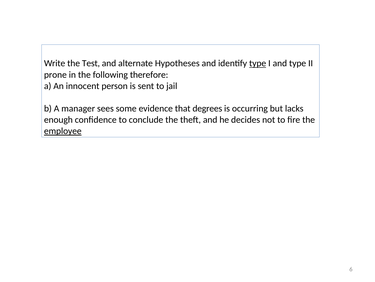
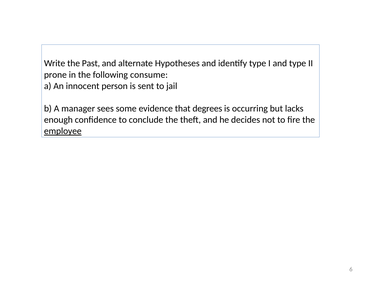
Test: Test -> Past (91, 63)
type underline: present -> none (258, 63)
therefore: therefore -> consume (149, 74)
